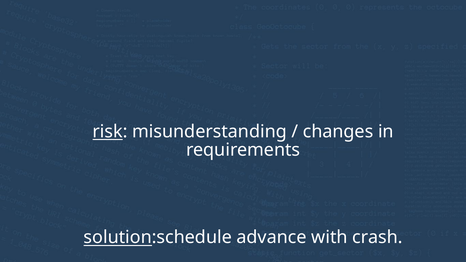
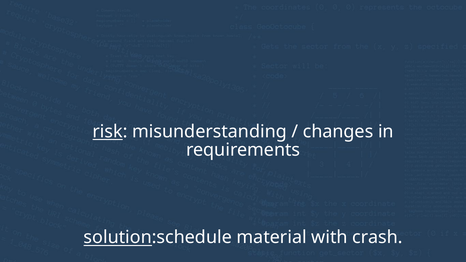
advance: advance -> material (272, 238)
